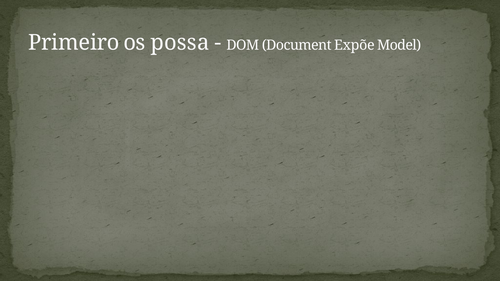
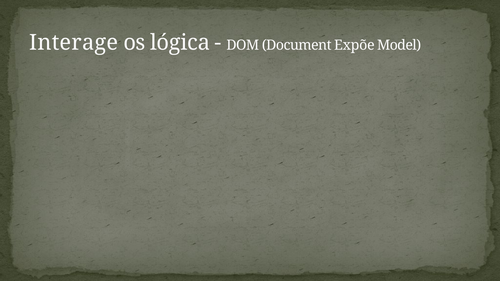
Primeiro: Primeiro -> Interage (74, 43)
possa: possa -> lógica (180, 43)
